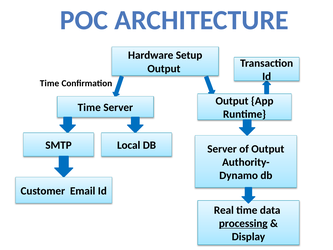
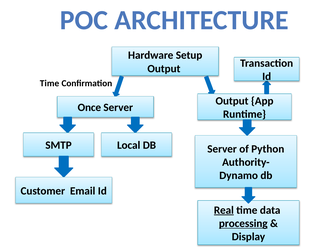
Time: Time -> Once (89, 107)
of Output: Output -> Python (268, 149)
Real underline: none -> present (224, 210)
